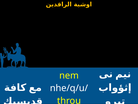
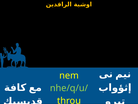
nhe/q/u/ colour: white -> light green (69, 88)
